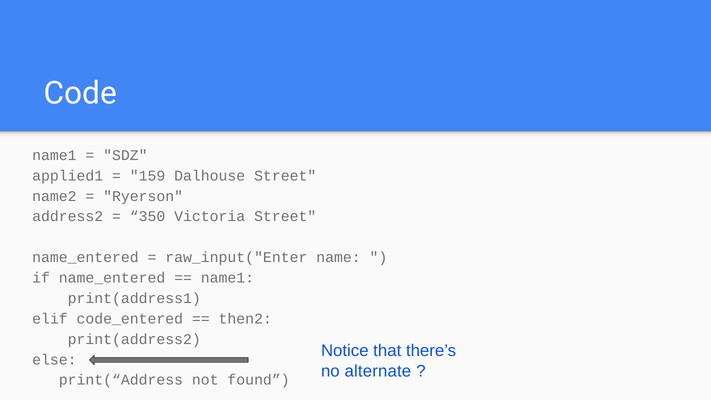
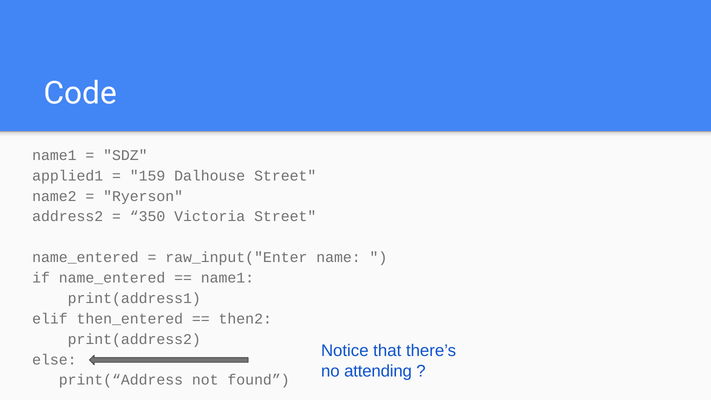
code_entered: code_entered -> then_entered (130, 319)
alternate: alternate -> attending (378, 371)
